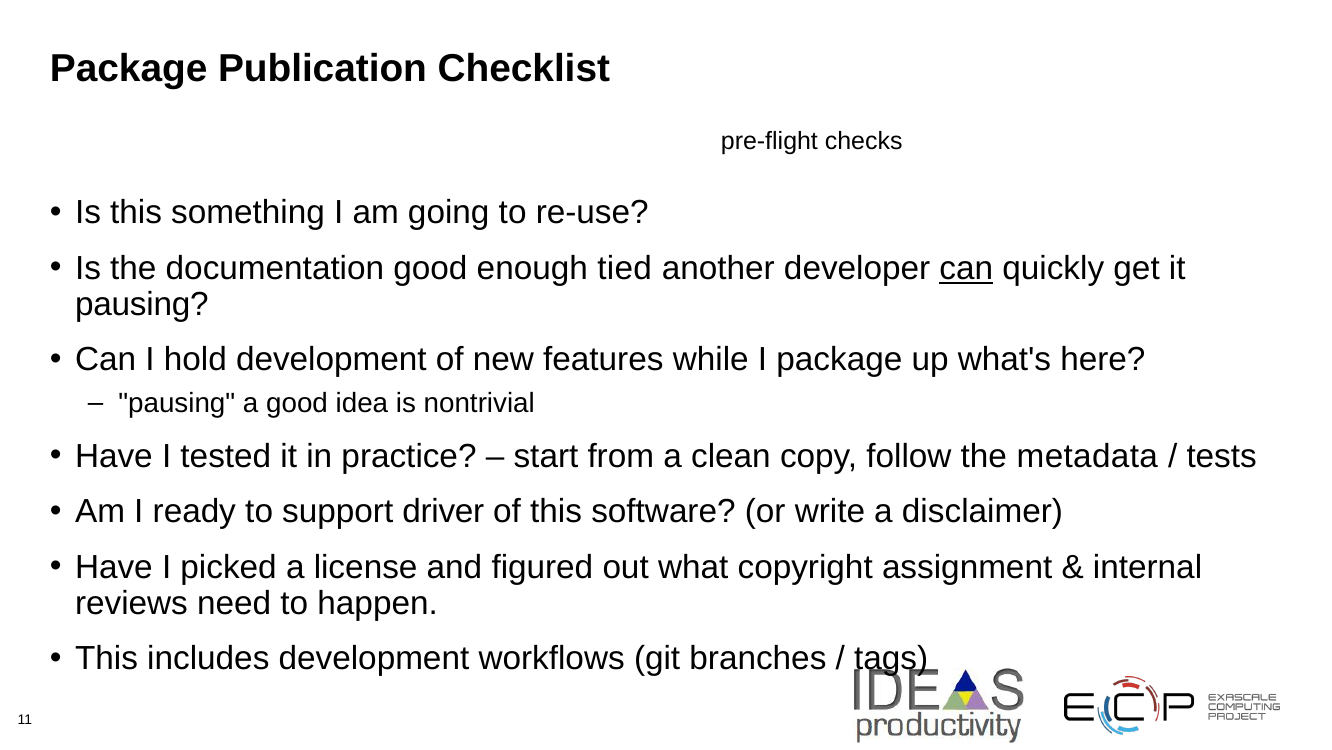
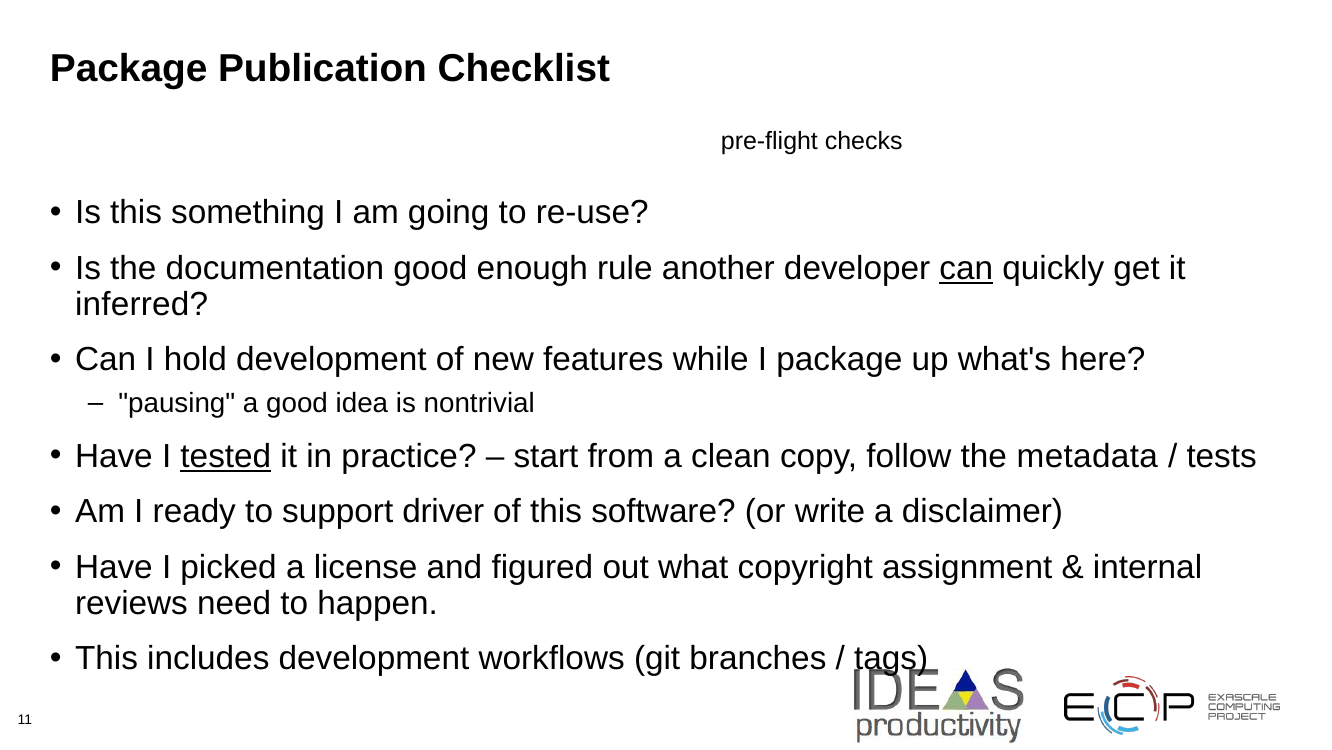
tied: tied -> rule (625, 268)
pausing: pausing -> inferred (142, 304)
tested underline: none -> present (226, 456)
